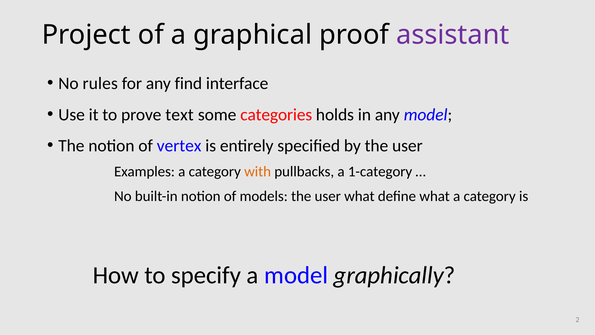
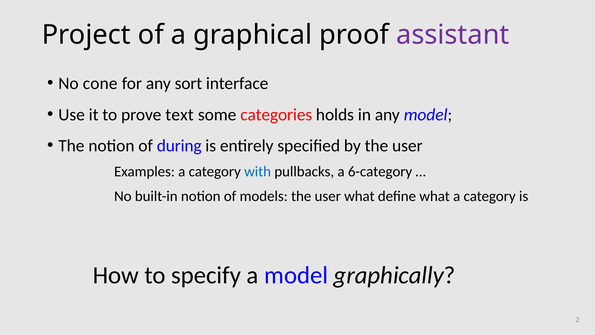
rules: rules -> cone (100, 83)
find: find -> sort (188, 83)
vertex: vertex -> during (179, 146)
with colour: orange -> blue (258, 171)
1-category: 1-category -> 6-category (380, 171)
